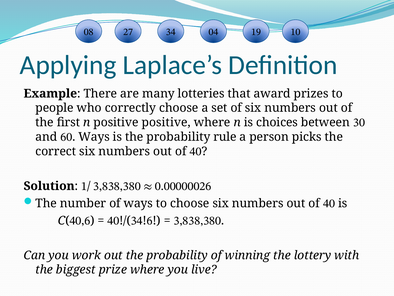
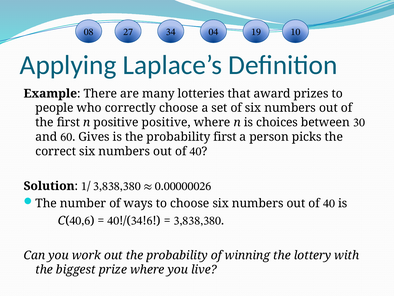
Ways: Ways -> Gives (94, 137)
probability rule: rule -> first (225, 137)
